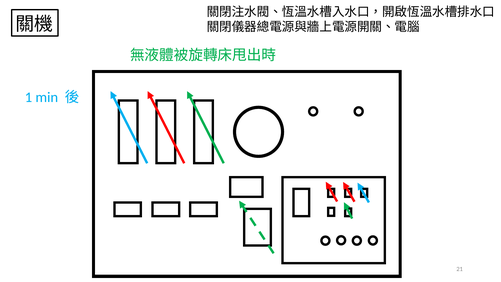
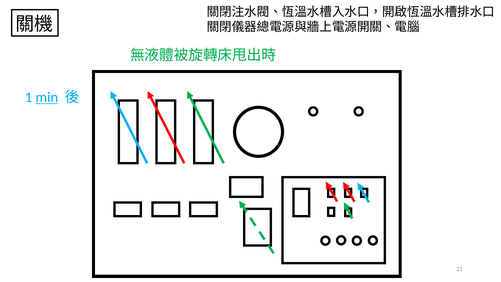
min underline: none -> present (47, 97)
